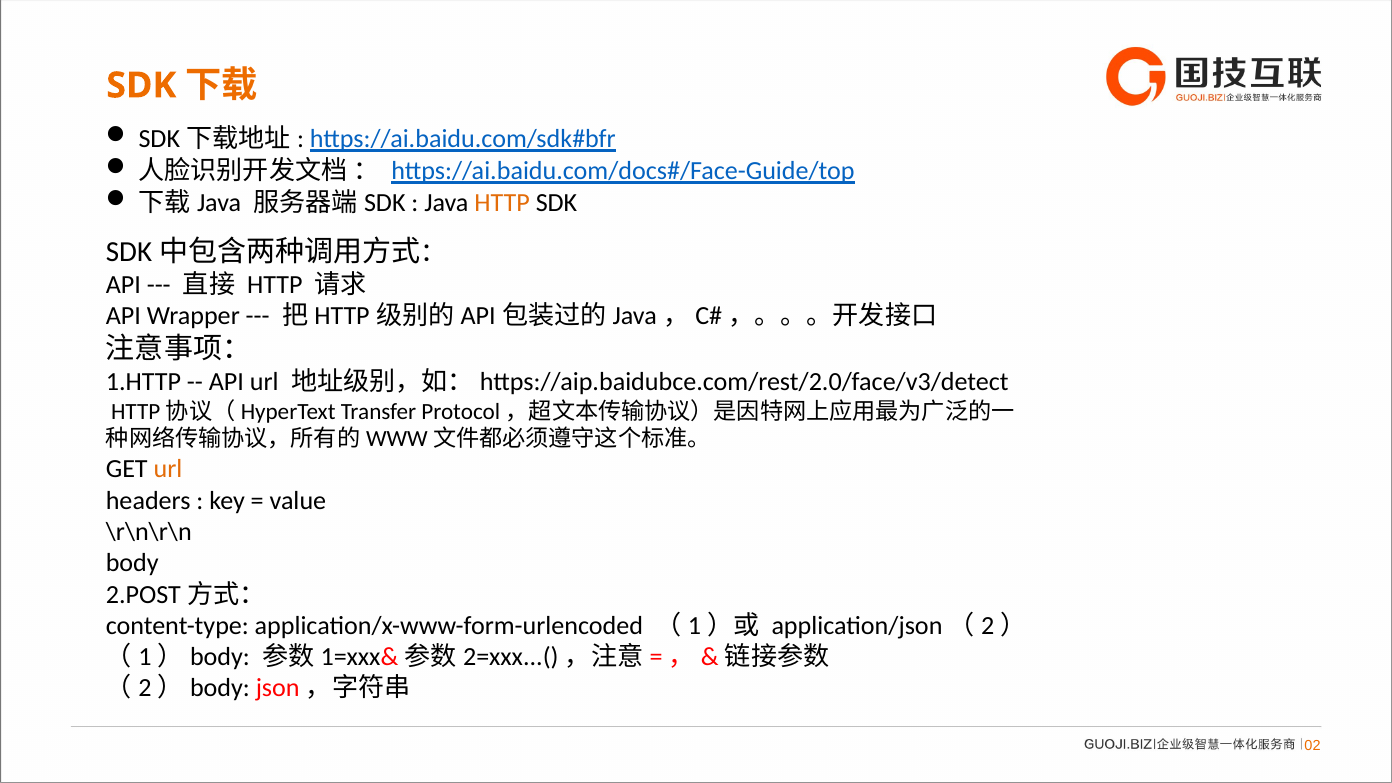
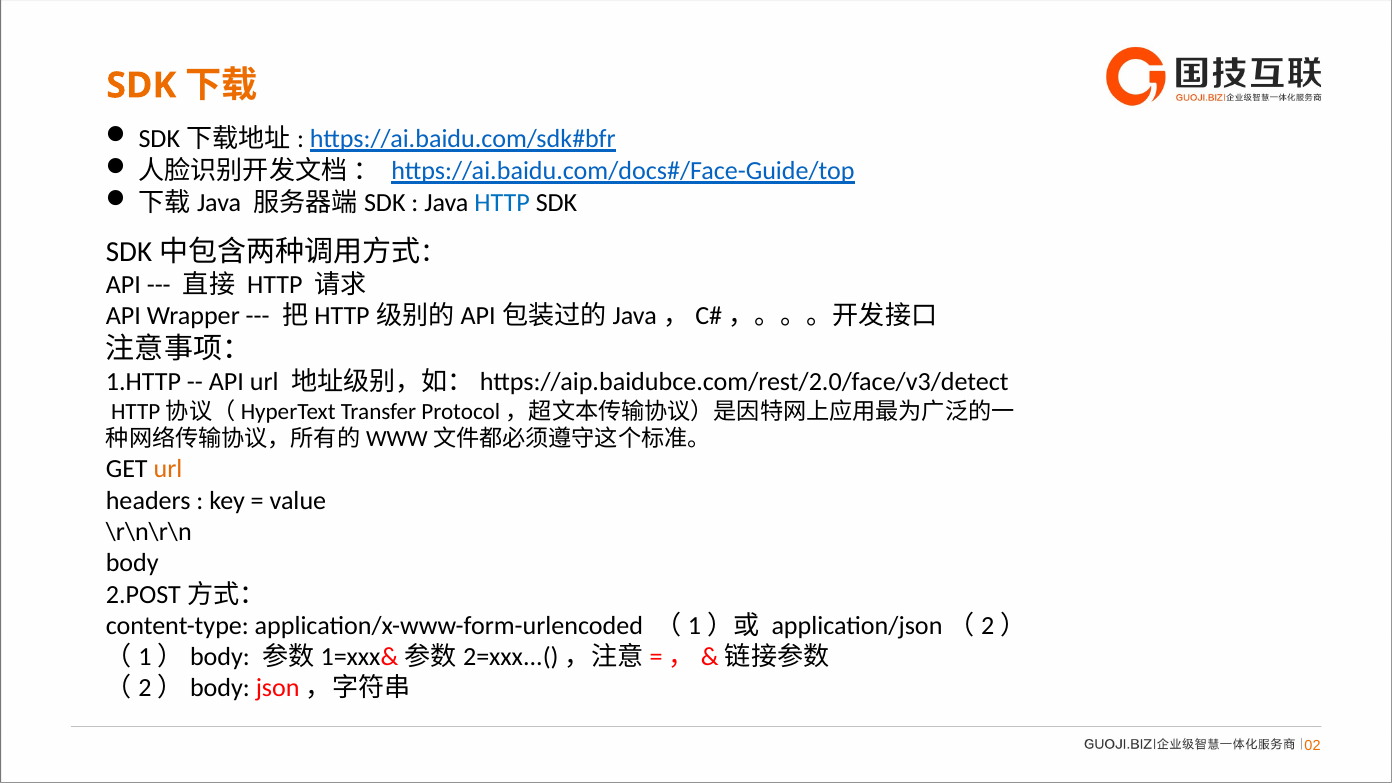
HTTP colour: orange -> blue (502, 203)
